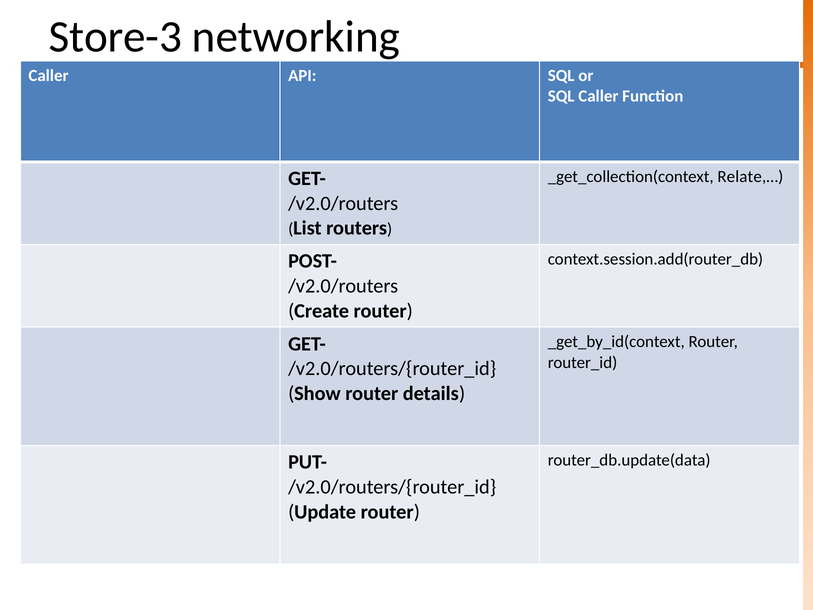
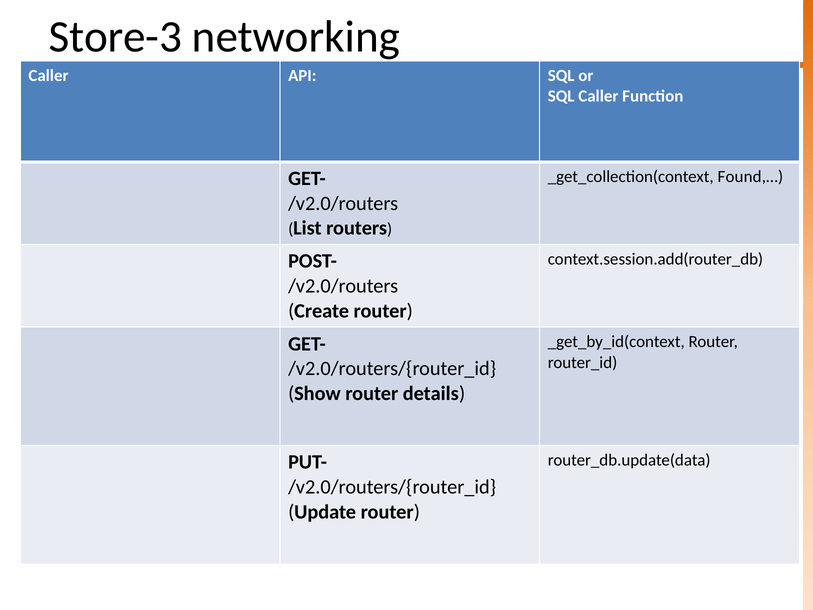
Relate,…: Relate,… -> Found,… (750, 176)
